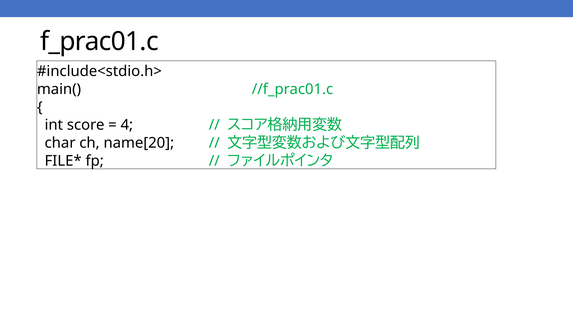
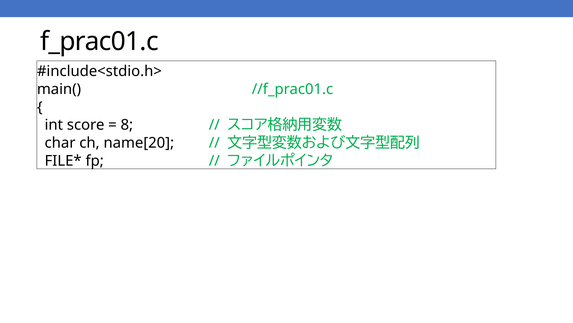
4: 4 -> 8 (127, 125)
